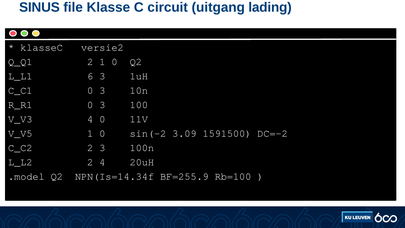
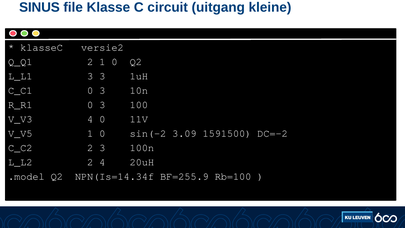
lading: lading -> kleine (270, 7)
L_L1 6: 6 -> 3 (90, 76)
